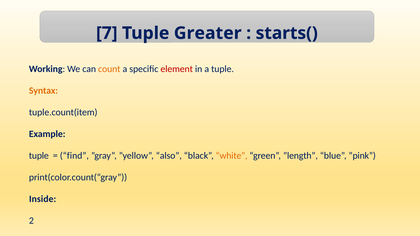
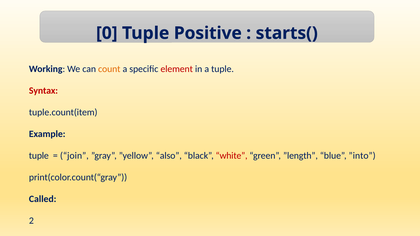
7: 7 -> 0 (107, 33)
Greater: Greater -> Positive (208, 33)
Syntax colour: orange -> red (43, 91)
find: find -> join (74, 156)
white colour: orange -> red (232, 156)
”pink: ”pink -> ”into (362, 156)
Inside: Inside -> Called (43, 199)
